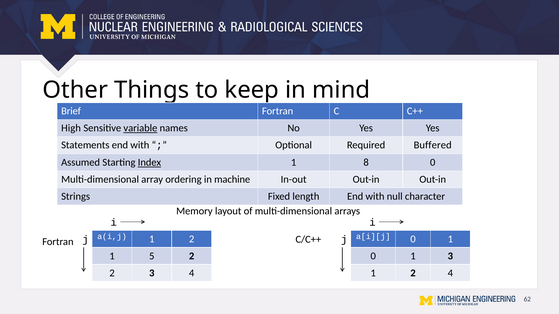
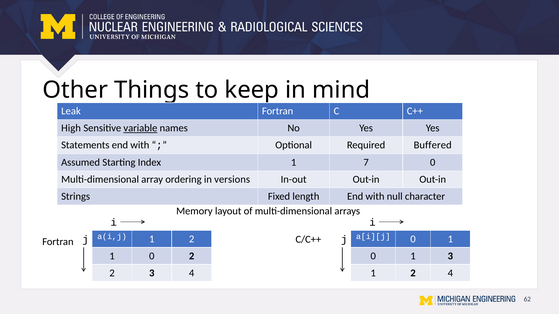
Brief: Brief -> Leak (71, 111)
Index underline: present -> none (149, 163)
8: 8 -> 7 (366, 163)
machine: machine -> versions (232, 180)
5: 5 -> 0 (152, 256)
